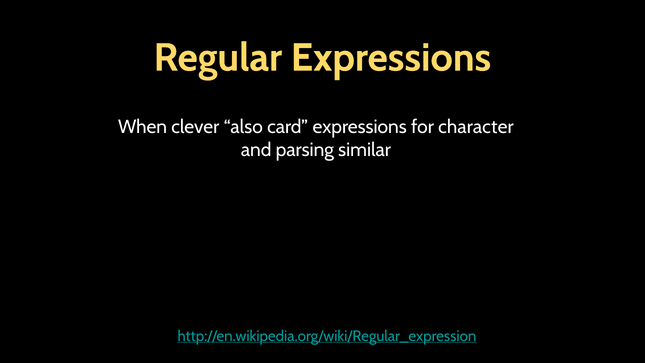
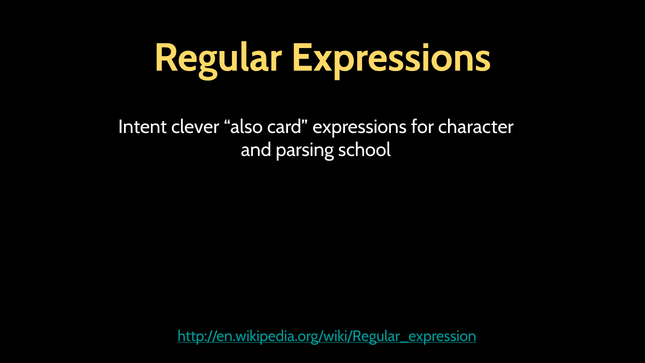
When: When -> Intent (143, 127)
similar: similar -> school (365, 150)
